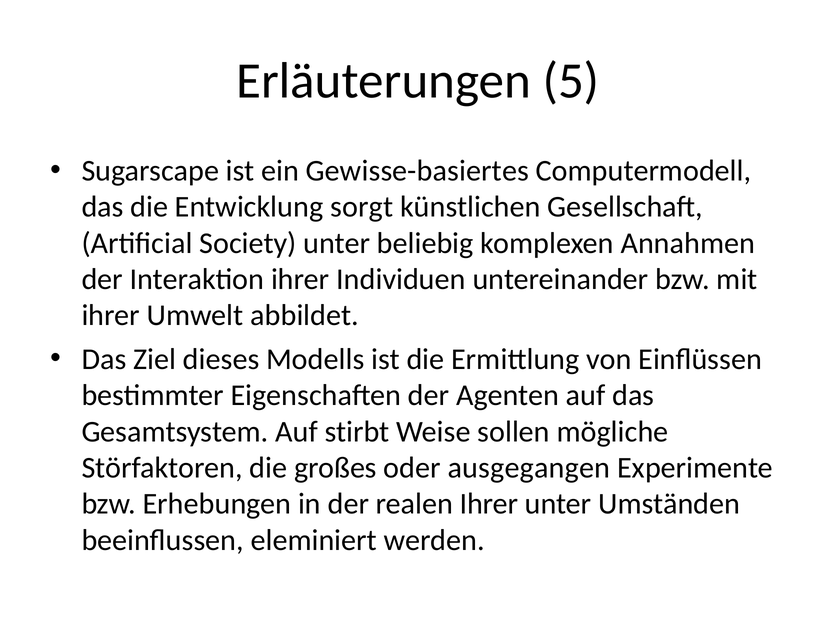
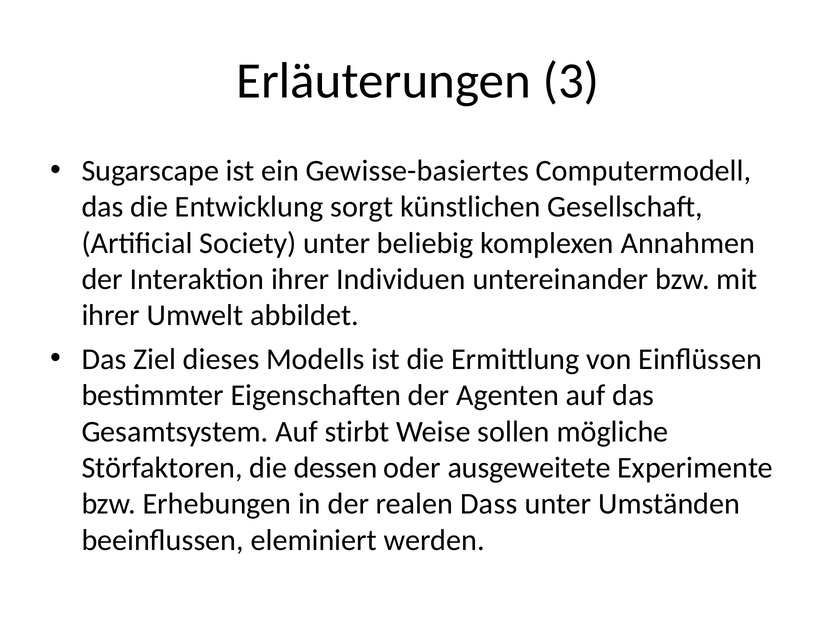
5: 5 -> 3 (571, 81)
großes: großes -> dessen (335, 468)
ausgegangen: ausgegangen -> ausgeweitete (529, 468)
realen Ihrer: Ihrer -> Dass (489, 504)
